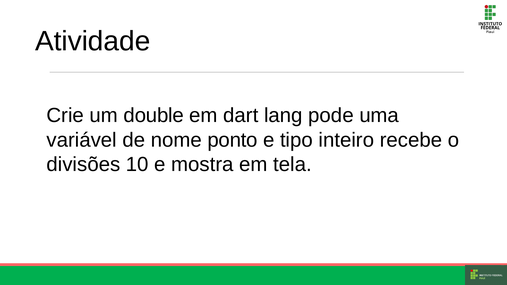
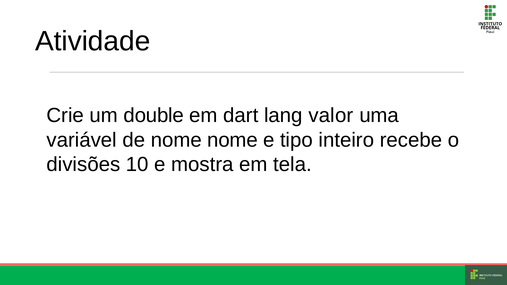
pode: pode -> valor (331, 116)
nome ponto: ponto -> nome (233, 140)
